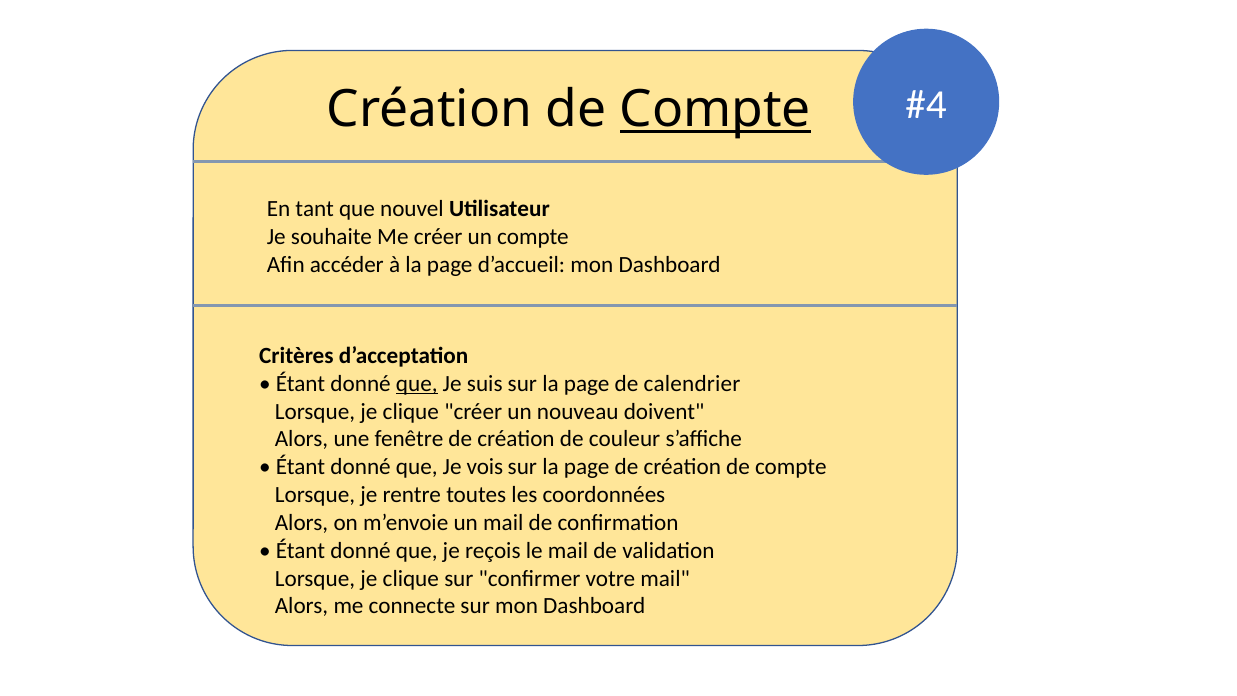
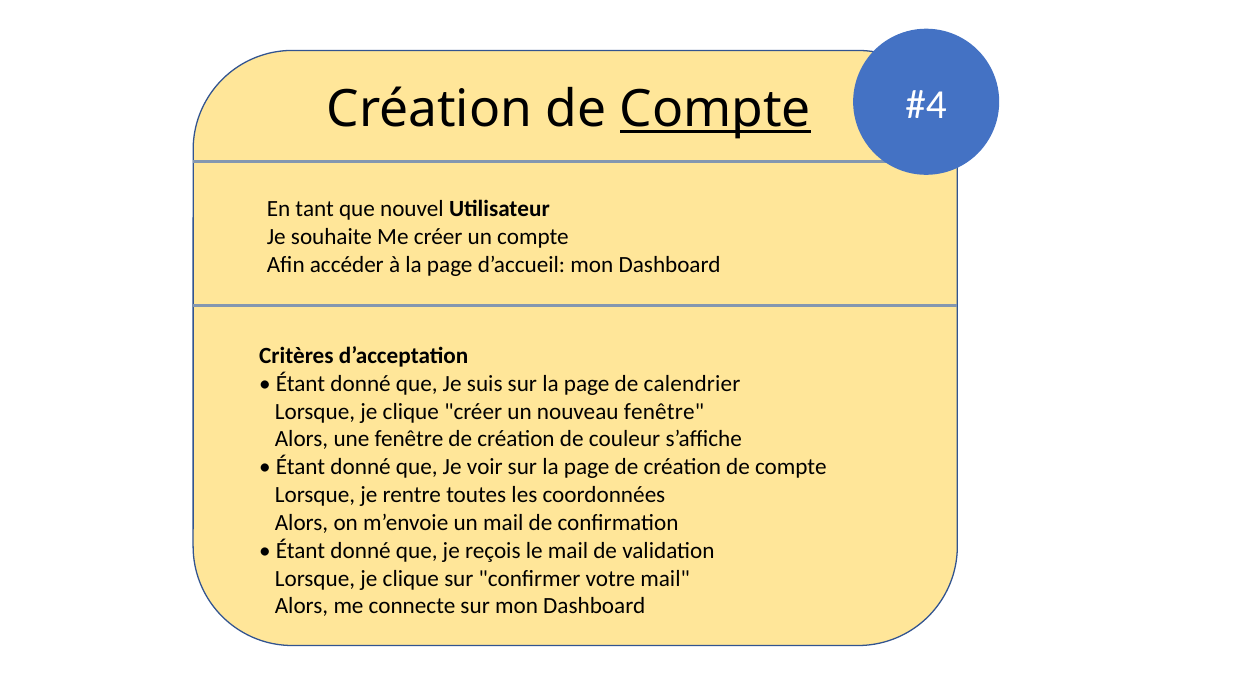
que underline: present -> none (417, 383)
nouveau doivent: doivent -> fenêtre (664, 411)
vois: vois -> voir (485, 467)
